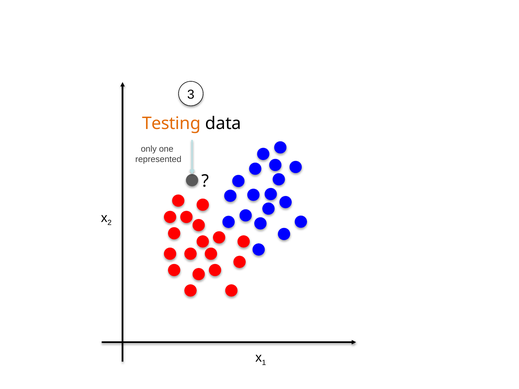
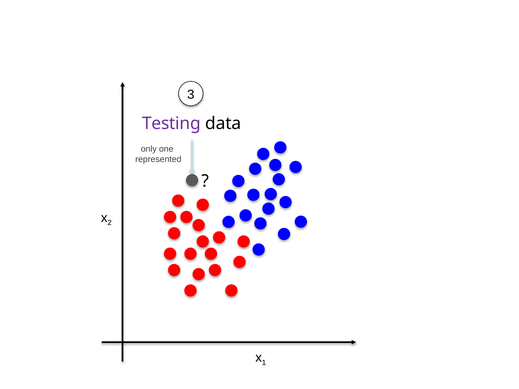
Testing colour: orange -> purple (171, 124)
